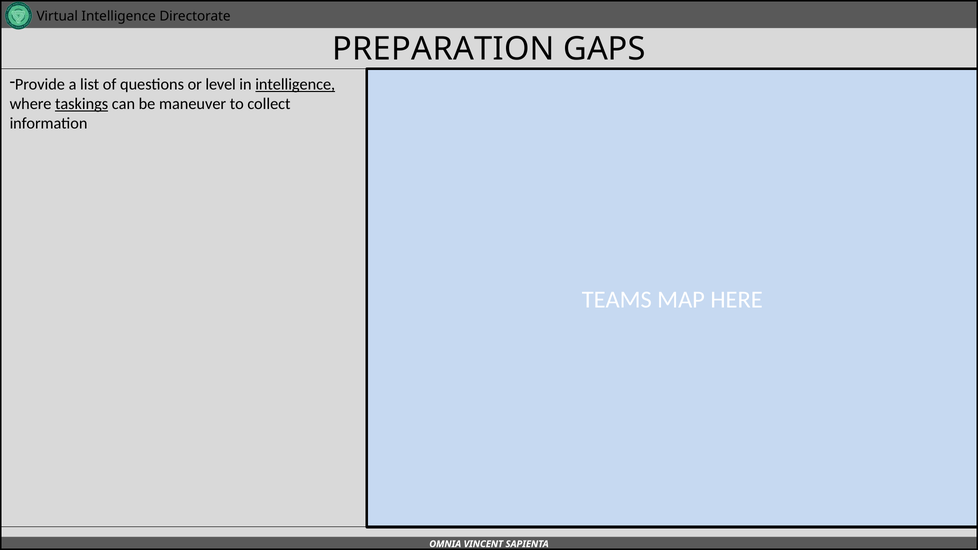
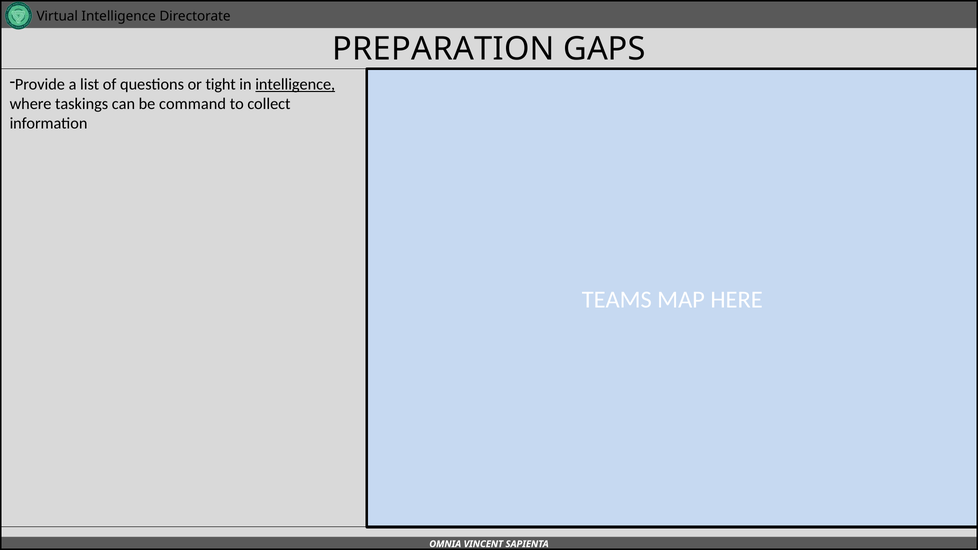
level: level -> tight (221, 84)
taskings underline: present -> none (82, 104)
maneuver: maneuver -> command (193, 104)
